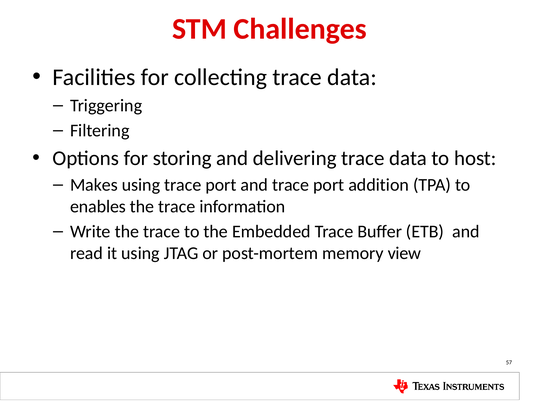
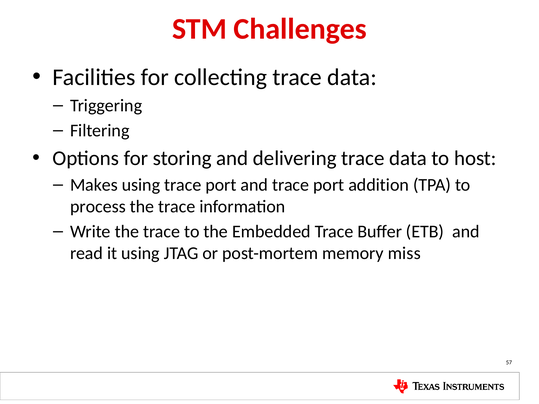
enables: enables -> process (98, 207)
view: view -> miss (404, 253)
